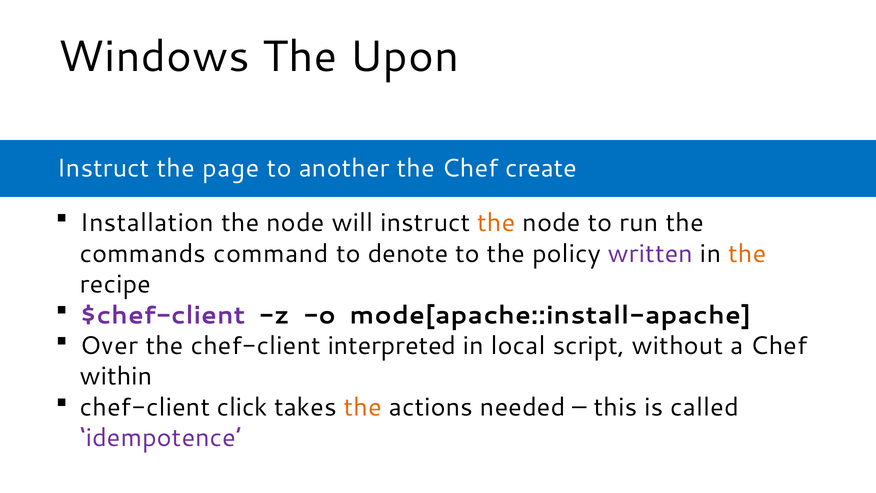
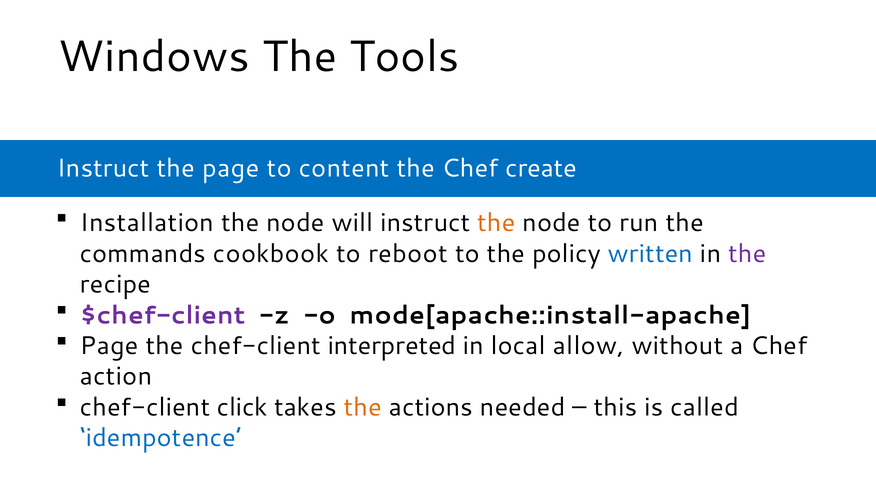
Upon: Upon -> Tools (404, 57)
another: another -> content (344, 168)
command: command -> cookbook (271, 254)
denote: denote -> reboot (408, 254)
written colour: purple -> blue (651, 254)
the colour: orange -> purple (747, 254)
Over: Over -> Page (109, 346)
script: script -> allow (589, 346)
within: within -> action (116, 376)
idempotence colour: purple -> blue (161, 438)
